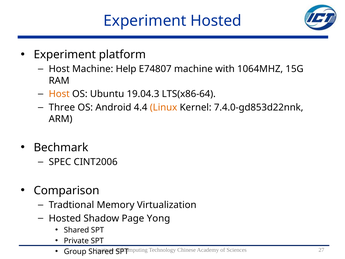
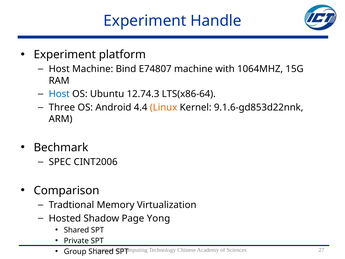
Experiment Hosted: Hosted -> Handle (216, 21)
Help: Help -> Bind (126, 69)
Host colour: orange -> blue (59, 94)
19.04.3: 19.04.3 -> 12.74.3 (143, 94)
7.4.0-gd853d22nnk: 7.4.0-gd853d22nnk -> 9.1.6-gd853d22nnk (259, 107)
